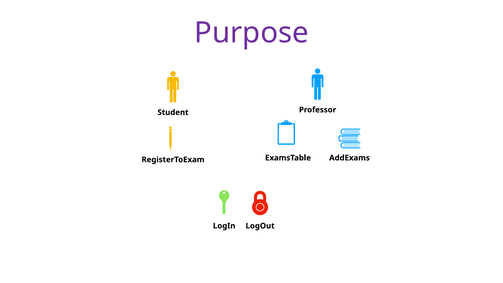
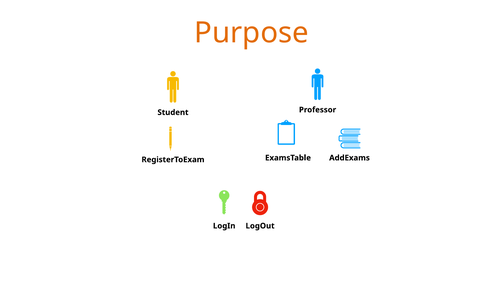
Purpose colour: purple -> orange (252, 33)
